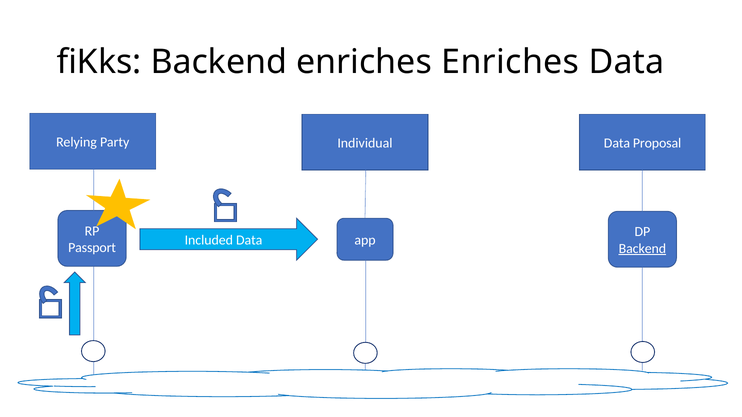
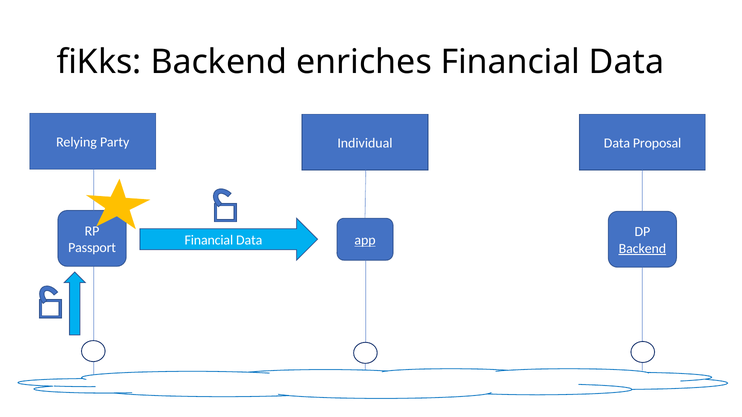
enriches Enriches: Enriches -> Financial (510, 62)
Included: Included -> Financial (209, 240)
app underline: none -> present (365, 240)
